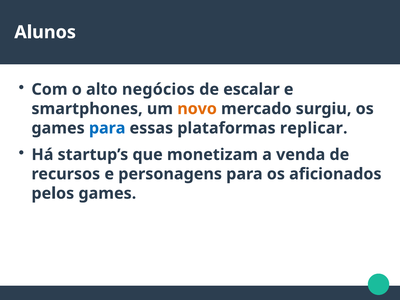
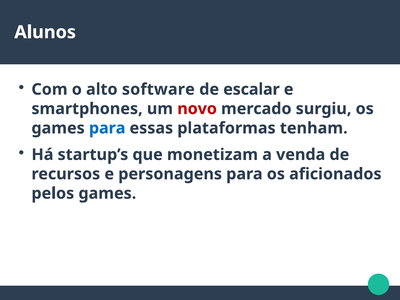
negócios: negócios -> software (158, 89)
novo colour: orange -> red (197, 109)
replicar: replicar -> tenham (314, 128)
